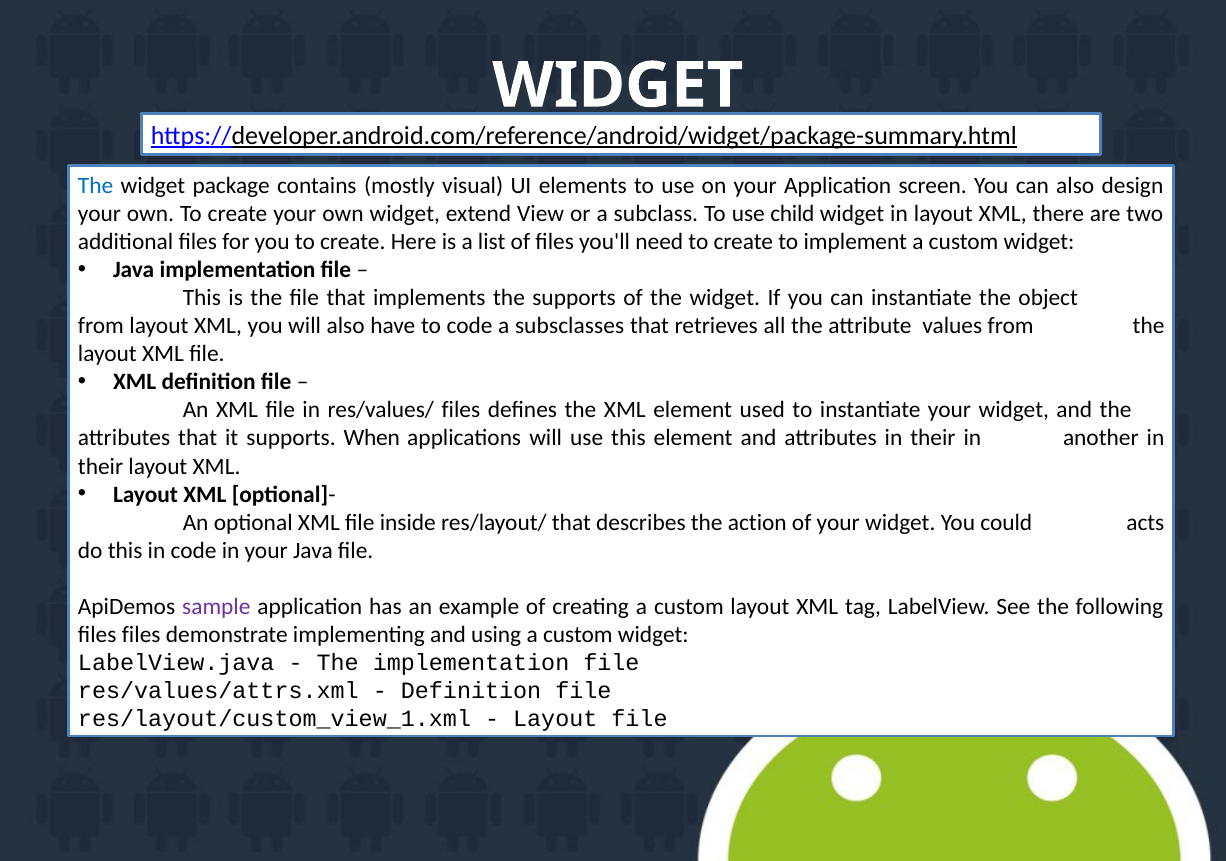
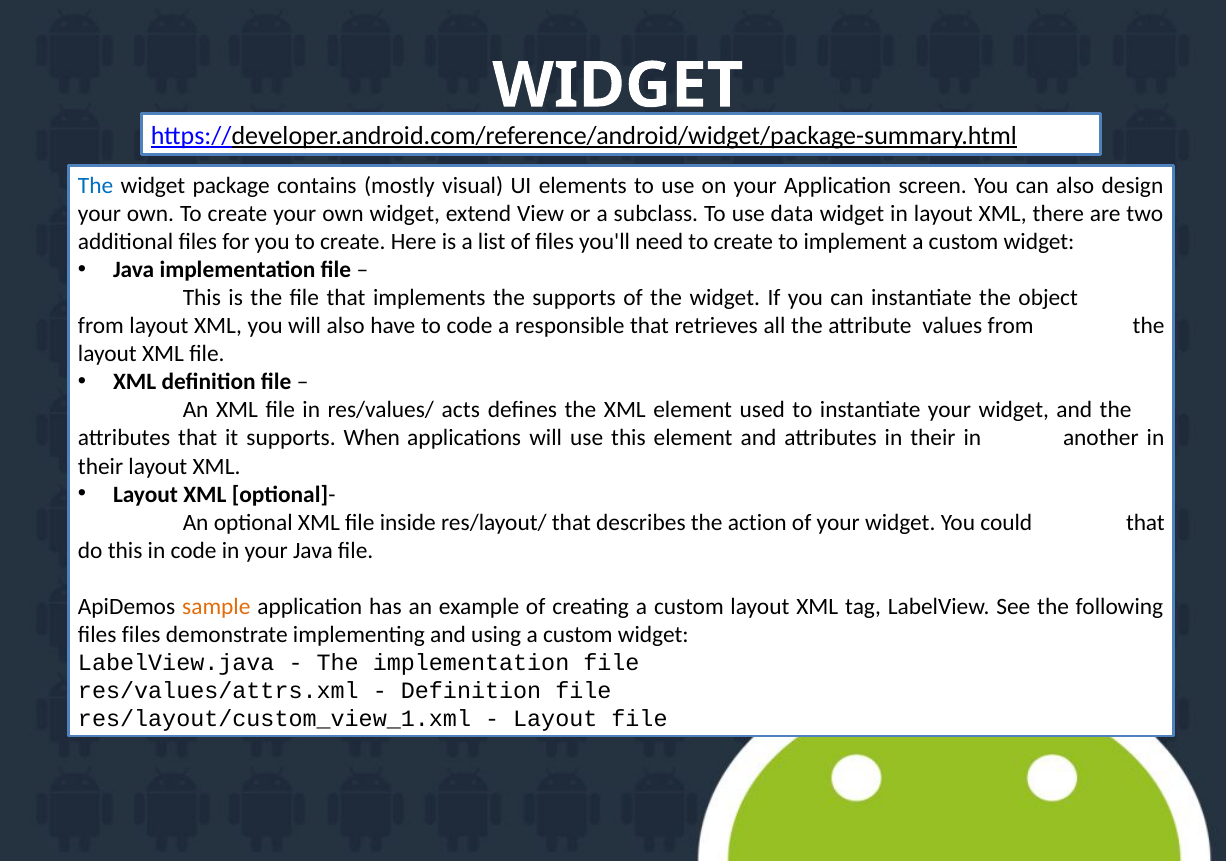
child: child -> data (792, 214)
subsclasses: subsclasses -> responsible (570, 326)
res/values/ files: files -> acts (461, 410)
could acts: acts -> that (1145, 522)
sample colour: purple -> orange (216, 607)
